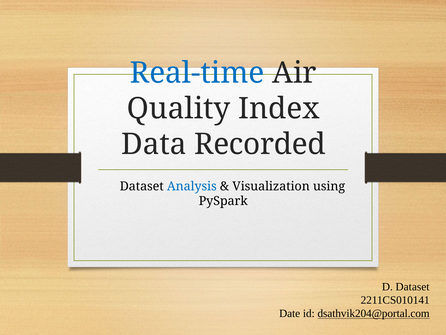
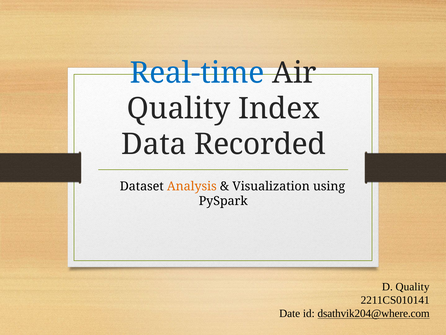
Analysis colour: blue -> orange (192, 186)
D Dataset: Dataset -> Quality (413, 286)
dsathvik204@portal.com: dsathvik204@portal.com -> dsathvik204@where.com (374, 313)
